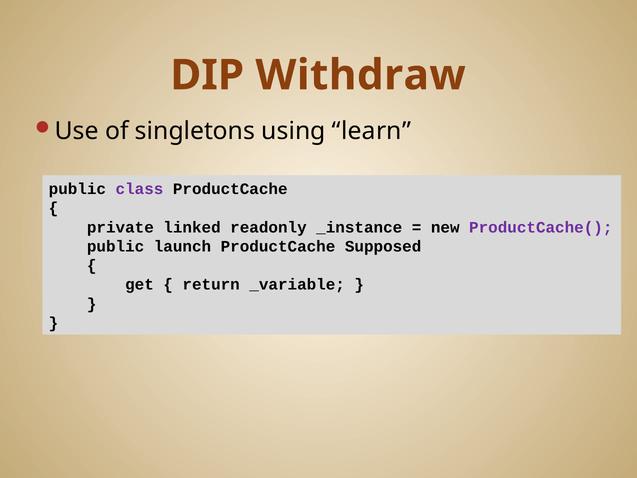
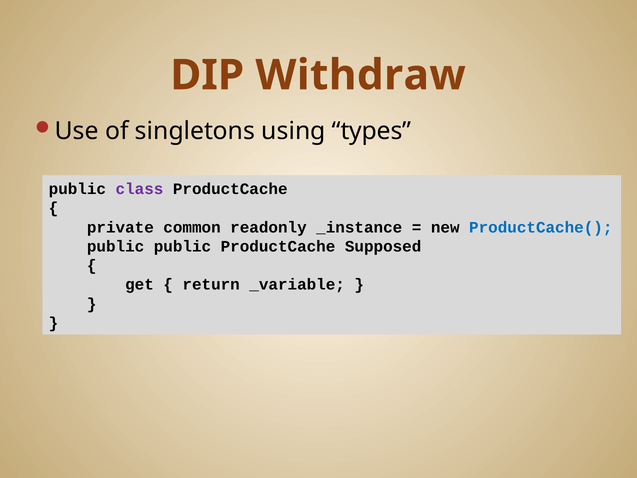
learn: learn -> types (372, 131)
linked: linked -> common (192, 227)
ProductCache( colour: purple -> blue (541, 227)
public launch: launch -> public (182, 246)
